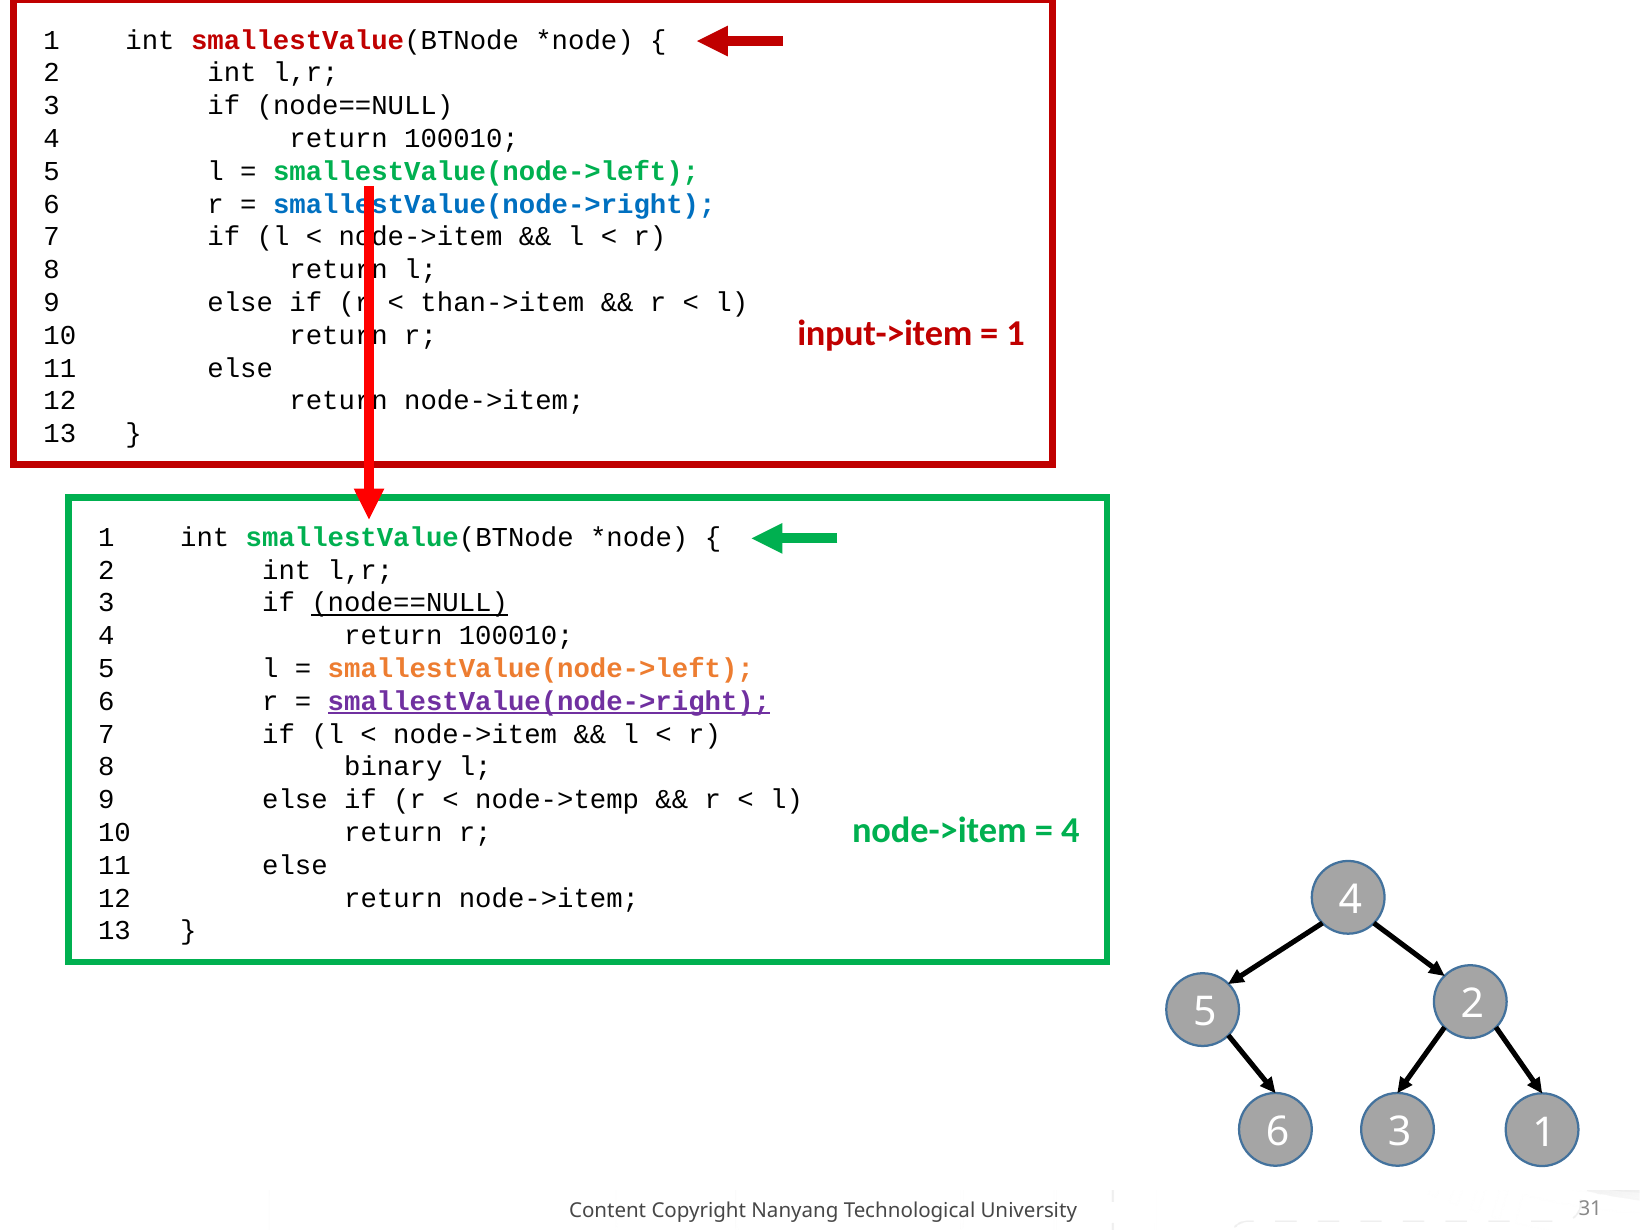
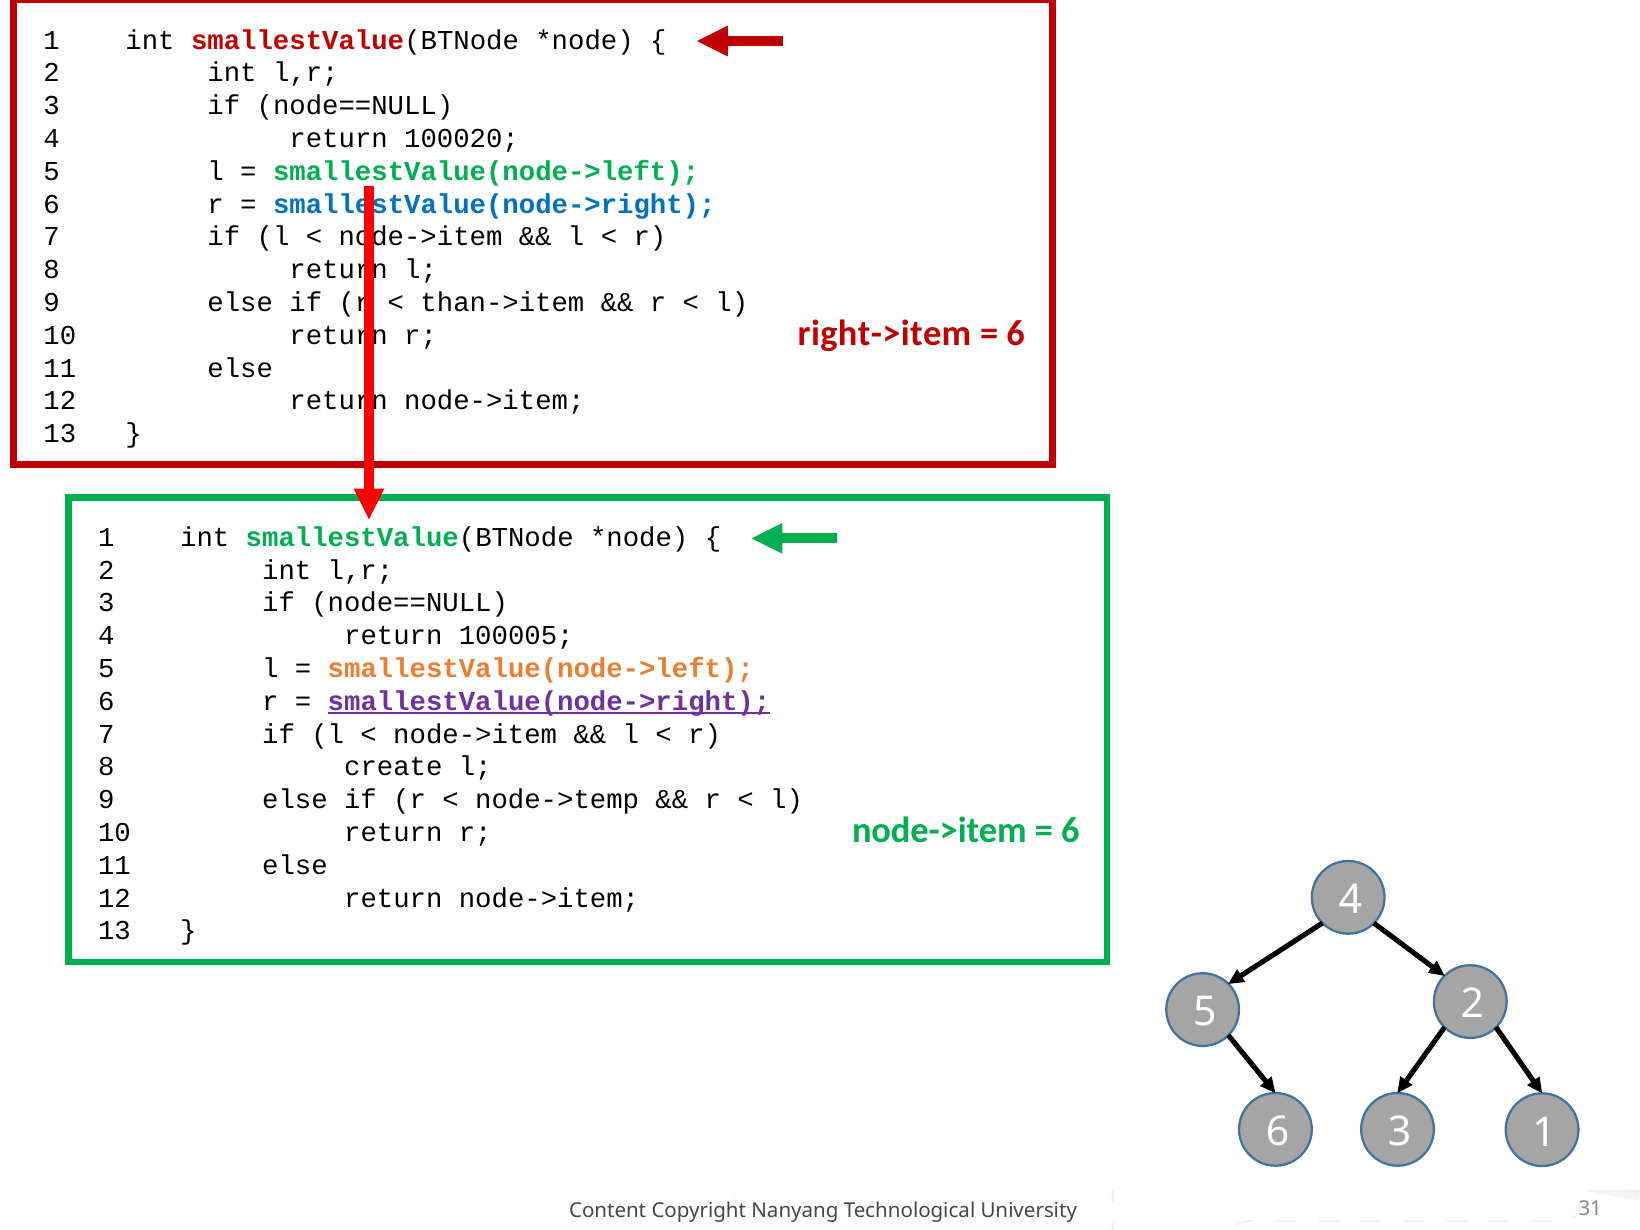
100010: 100010 -> 100020 (462, 138)
input->item: input->item -> right->item (885, 333)
1: 1 -> 6 (1016, 333)
node==NULL underline: present -> none (410, 603)
100010: 100010 -> 100005 (516, 636)
binary: binary -> create (393, 767)
4: 4 -> 6 (1070, 831)
